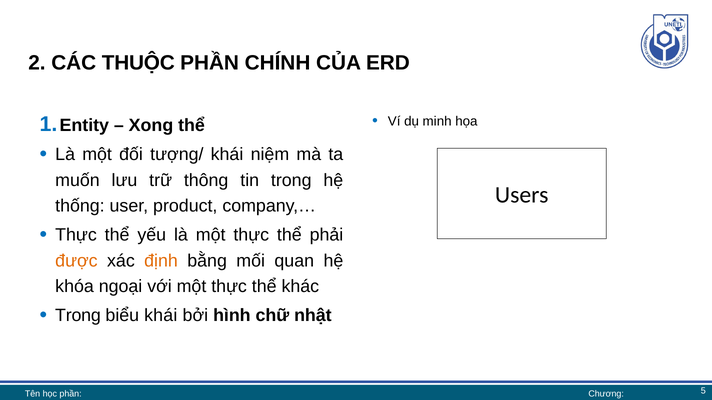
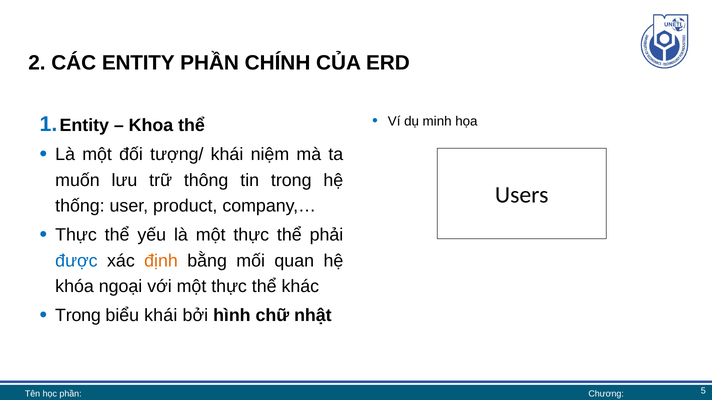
CÁC THUỘC: THUỘC -> ENTITY (138, 63)
Xong: Xong -> Khoa (151, 125)
được colour: orange -> blue (76, 261)
